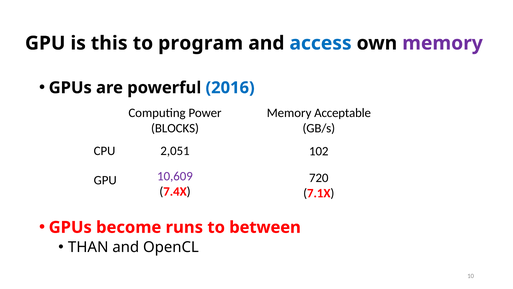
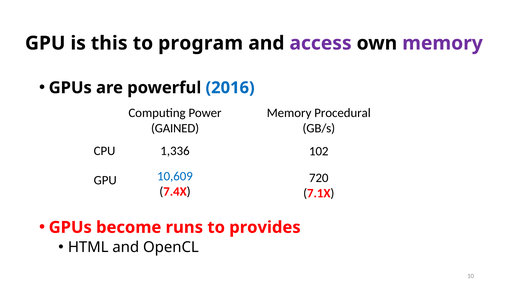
access colour: blue -> purple (321, 43)
Acceptable: Acceptable -> Procedural (343, 113)
BLOCKS: BLOCKS -> GAINED (175, 128)
2,051: 2,051 -> 1,336 (175, 151)
10,609 colour: purple -> blue (175, 176)
between: between -> provides (265, 227)
THAN: THAN -> HTML (88, 247)
